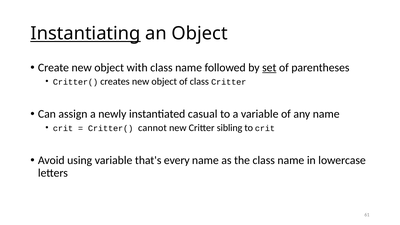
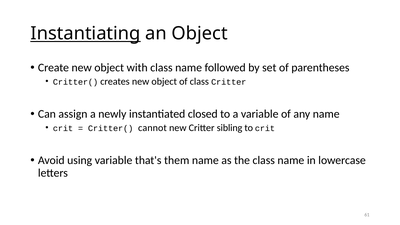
set underline: present -> none (269, 68)
casual: casual -> closed (203, 114)
every: every -> them (177, 160)
